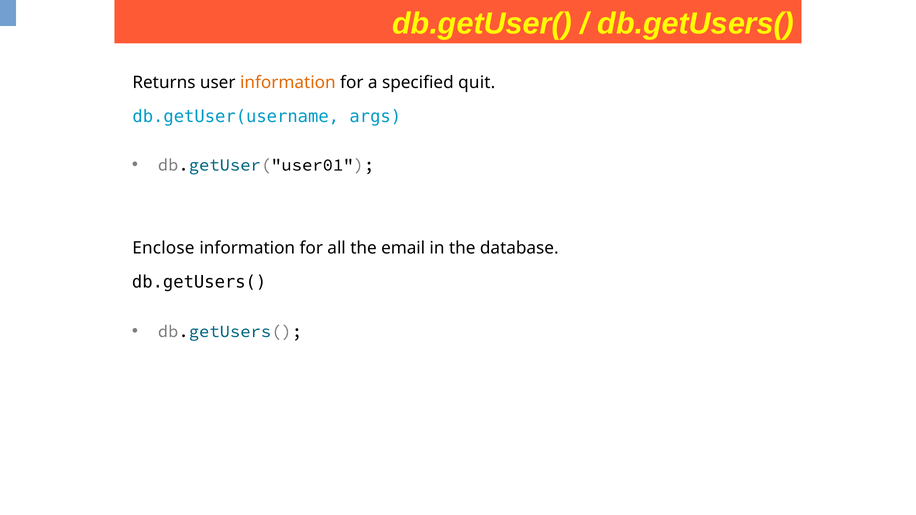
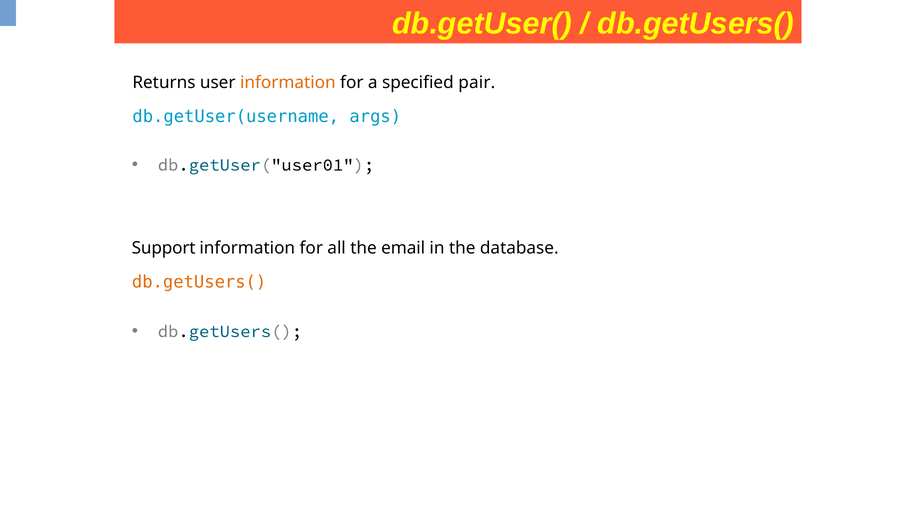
quit: quit -> pair (477, 83)
Enclose: Enclose -> Support (164, 248)
db.getUsers( colour: black -> orange (199, 282)
